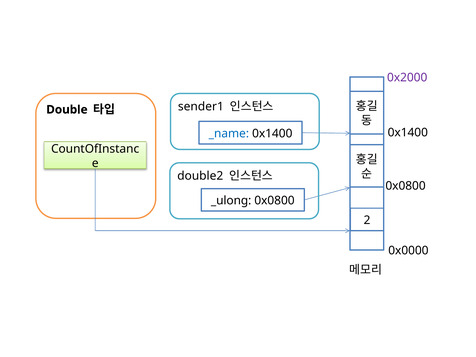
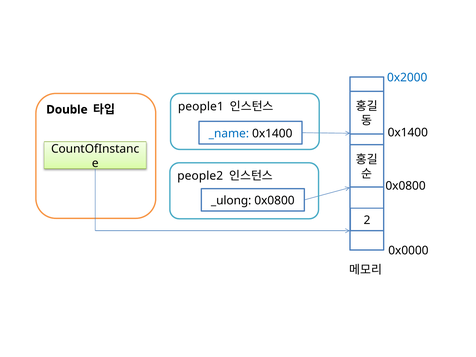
0x2000 colour: purple -> blue (407, 78)
sender1: sender1 -> people1 (201, 107)
double2: double2 -> people2 (200, 176)
